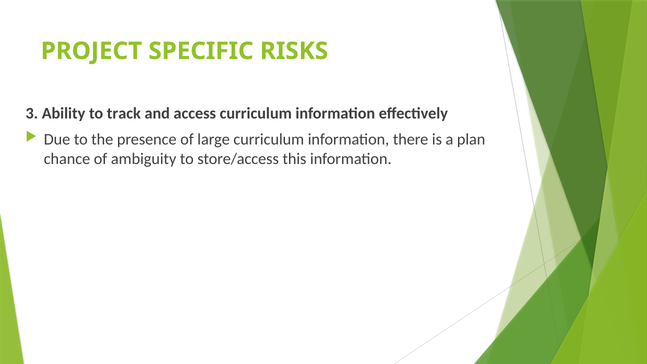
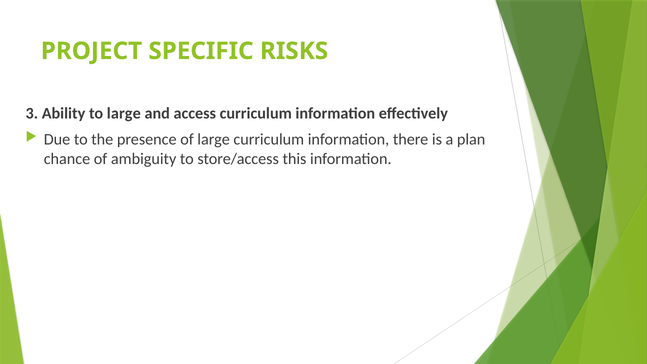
to track: track -> large (124, 113)
